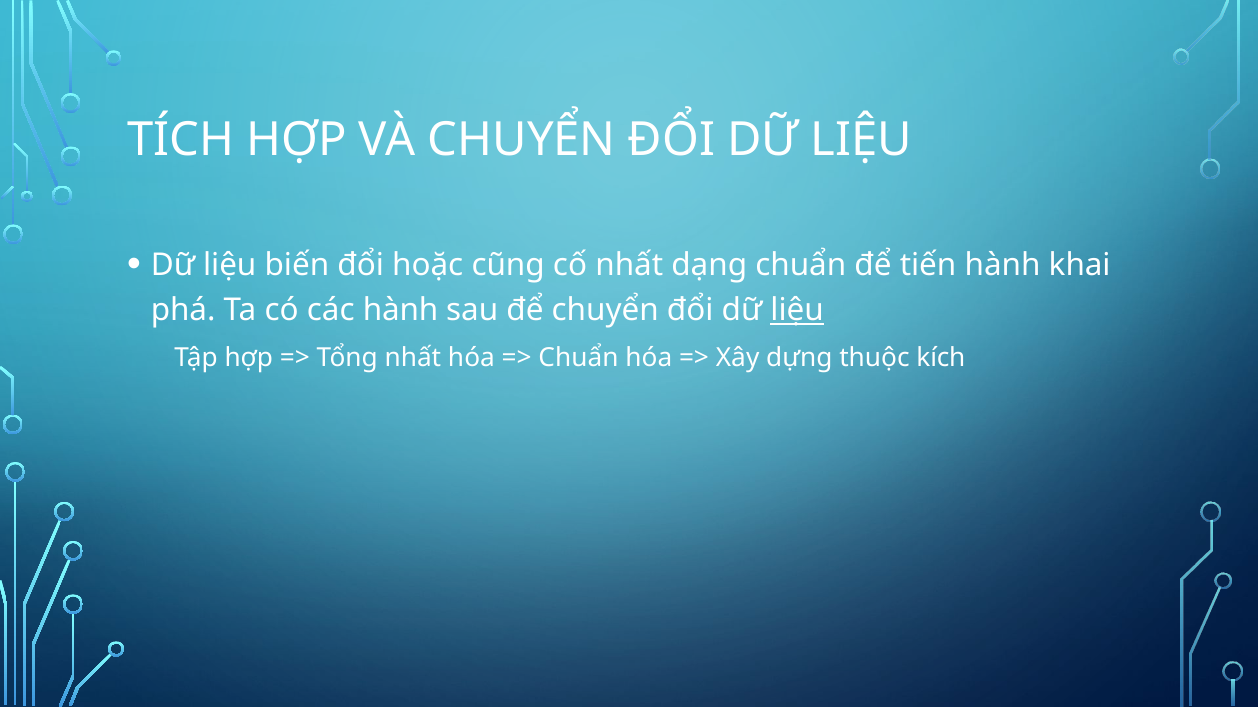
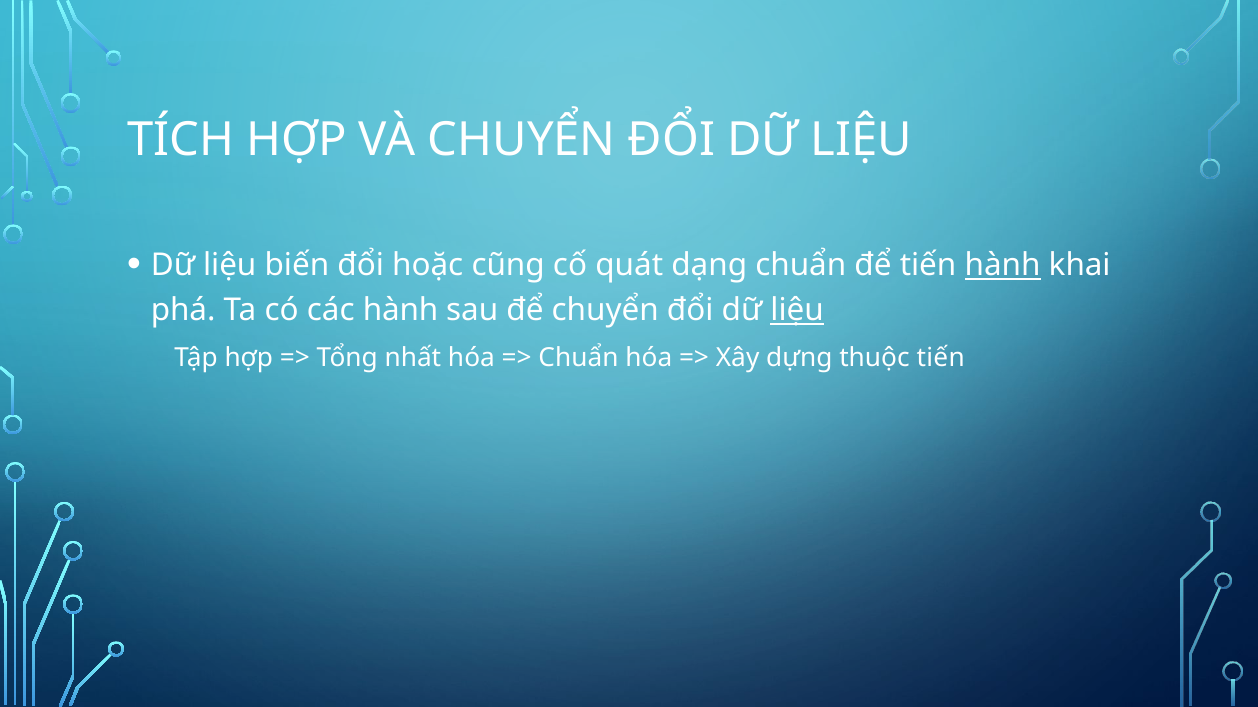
cố nhất: nhất -> quát (629, 265)
hành underline: none -> present (1003, 265)
thuộc kích: kích -> tiến (941, 358)
